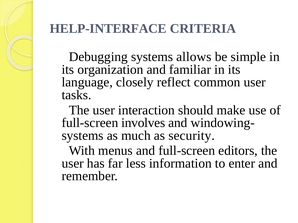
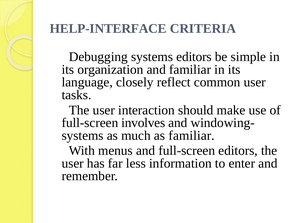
systems allows: allows -> editors (194, 57)
as security: security -> familiar (192, 136)
